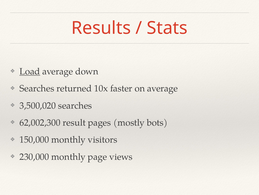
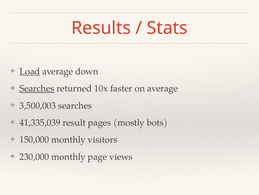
Searches underline: none -> present (37, 88)
3,500,020: 3,500,020 -> 3,500,003 (38, 105)
62,002,300: 62,002,300 -> 41,335,039 (40, 122)
